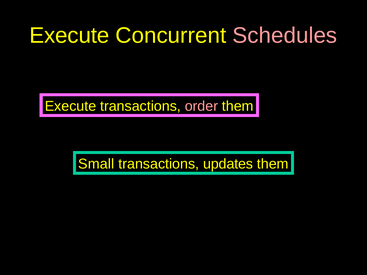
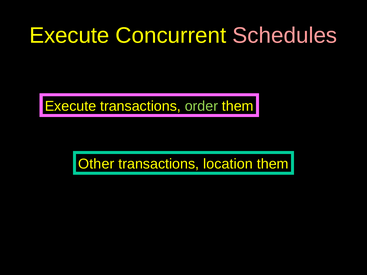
order colour: pink -> light green (201, 106)
Small: Small -> Other (96, 164)
updates: updates -> location (228, 164)
